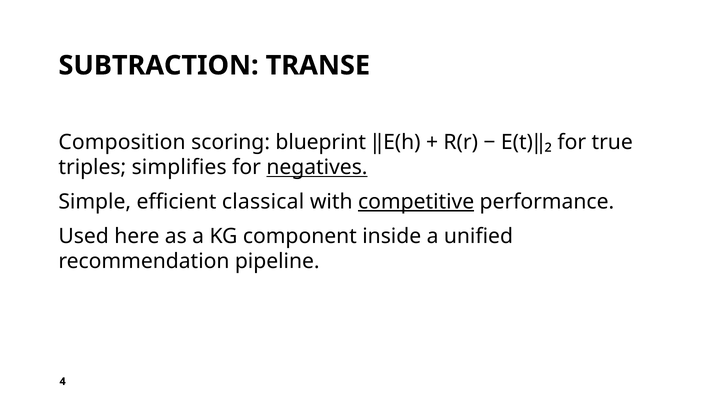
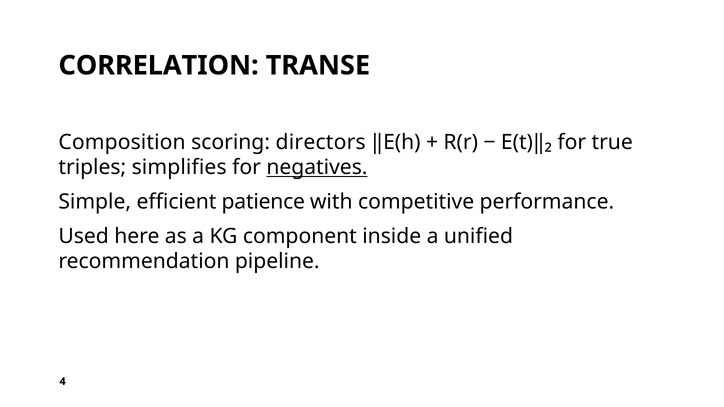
SUBTRACTION: SUBTRACTION -> CORRELATION (159, 65)
blueprint: blueprint -> directors (321, 142)
classical: classical -> patience (263, 202)
competitive underline: present -> none (416, 202)
